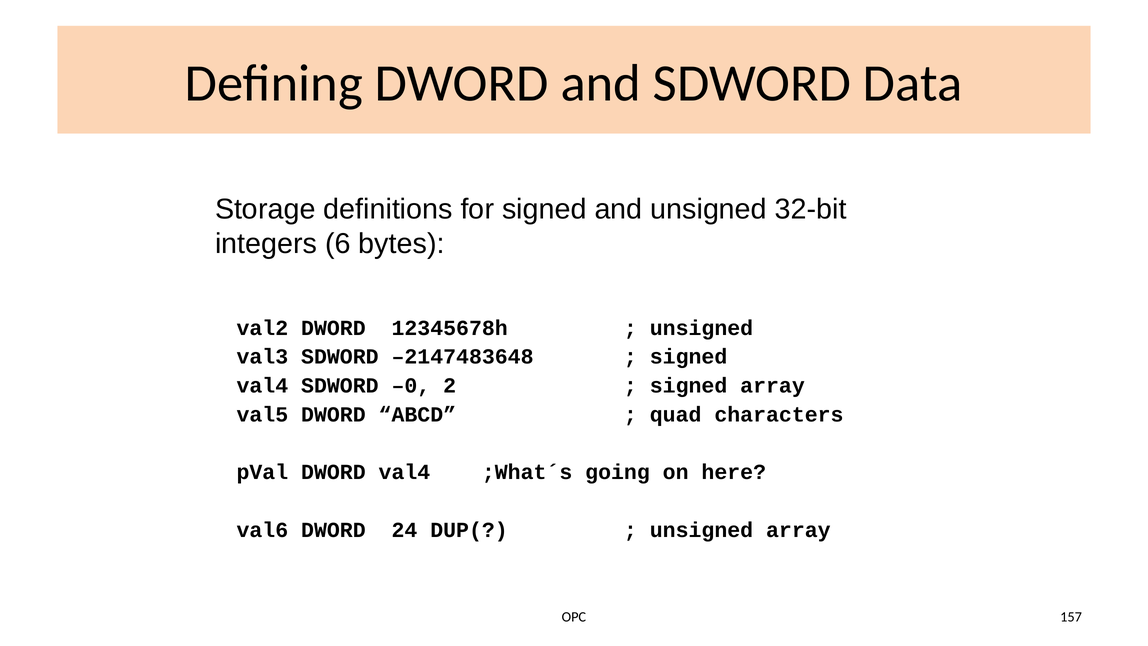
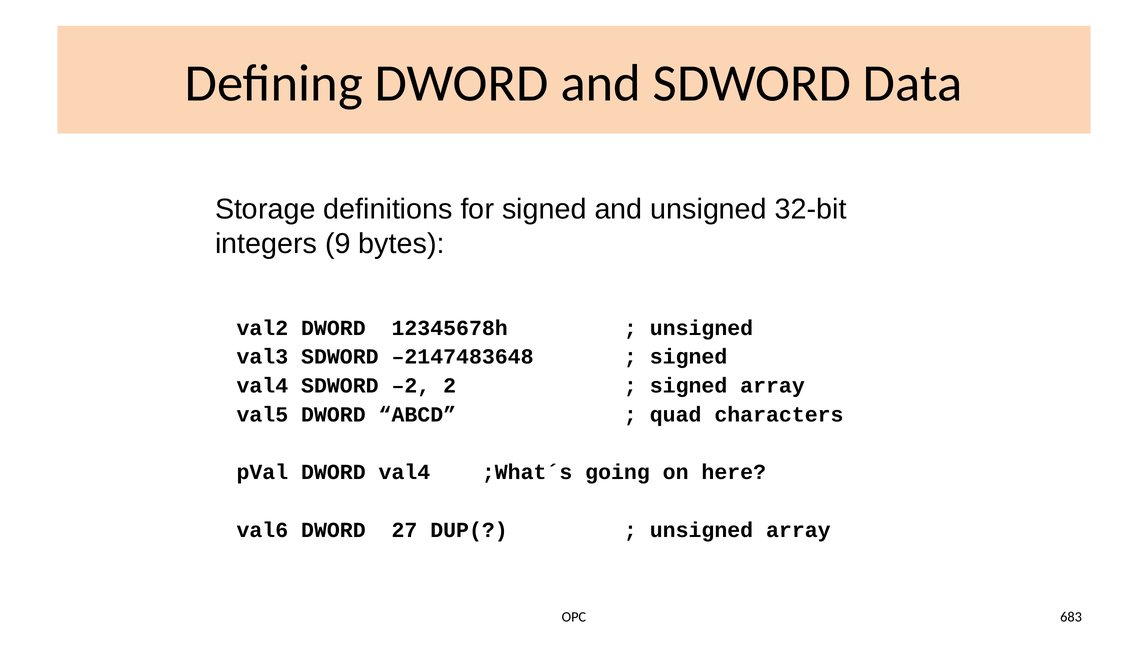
6: 6 -> 9 (338, 244)
–0: –0 -> –2 (411, 386)
24: 24 -> 27 (404, 530)
157: 157 -> 683 (1071, 617)
